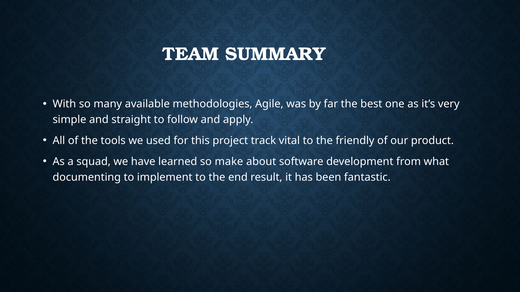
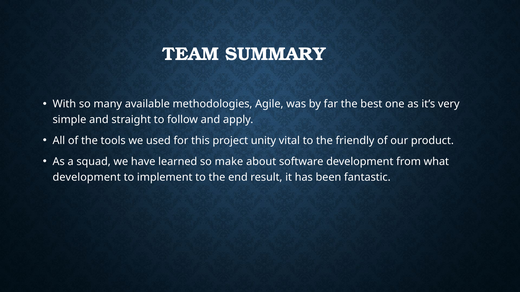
track: track -> unity (264, 141)
documenting: documenting -> development (87, 177)
